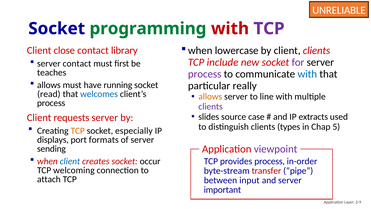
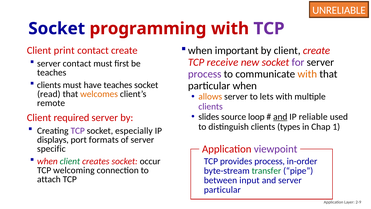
programming colour: green -> red (148, 29)
lowercase: lowercase -> important (237, 51)
client clients: clients -> create (317, 51)
close: close -> print (64, 50)
contact library: library -> create (124, 50)
include: include -> receive (223, 62)
with colour: blue -> orange (307, 74)
allows: allows -> clients (49, 85)
have running: running -> teaches (118, 85)
particular really: really -> when (245, 86)
welcomes colour: blue -> orange (99, 94)
line: line -> lets (267, 96)
process: process -> remote (51, 103)
case: case -> loop (256, 117)
and underline: none -> present (280, 117)
extracts: extracts -> reliable (313, 117)
requests: requests -> required (71, 117)
5: 5 -> 1 (336, 127)
TCP colour: orange -> purple (78, 131)
sending: sending -> specific (51, 149)
client colour: blue -> green (70, 161)
transfer colour: red -> green (266, 170)
important: important -> particular (222, 189)
